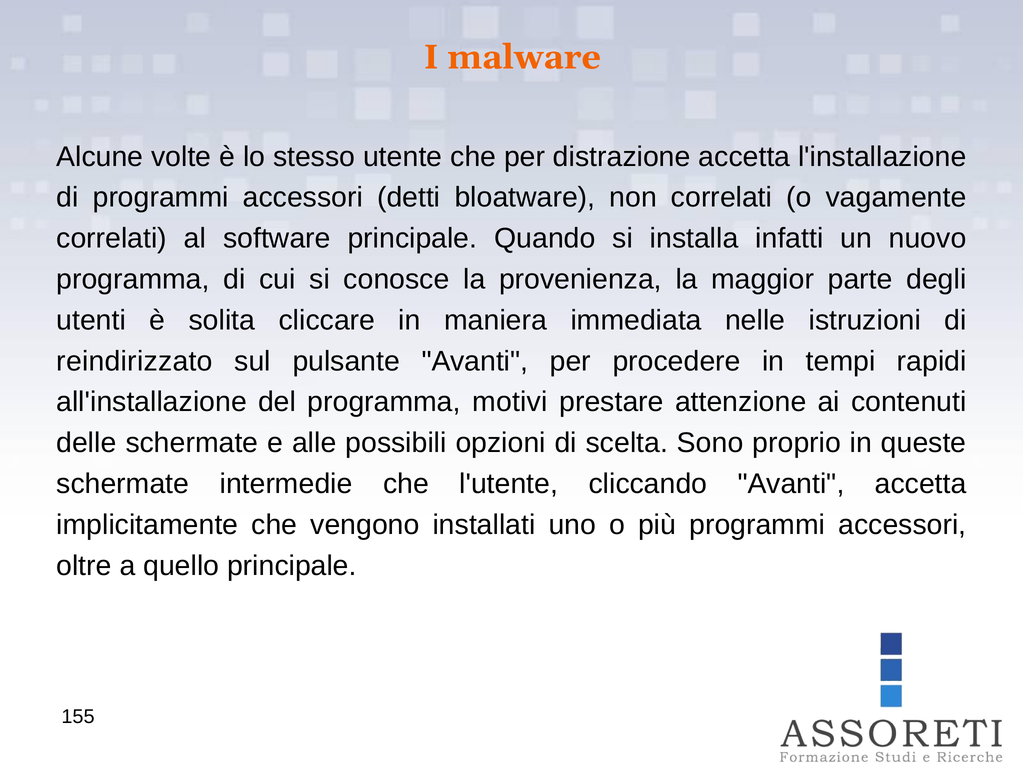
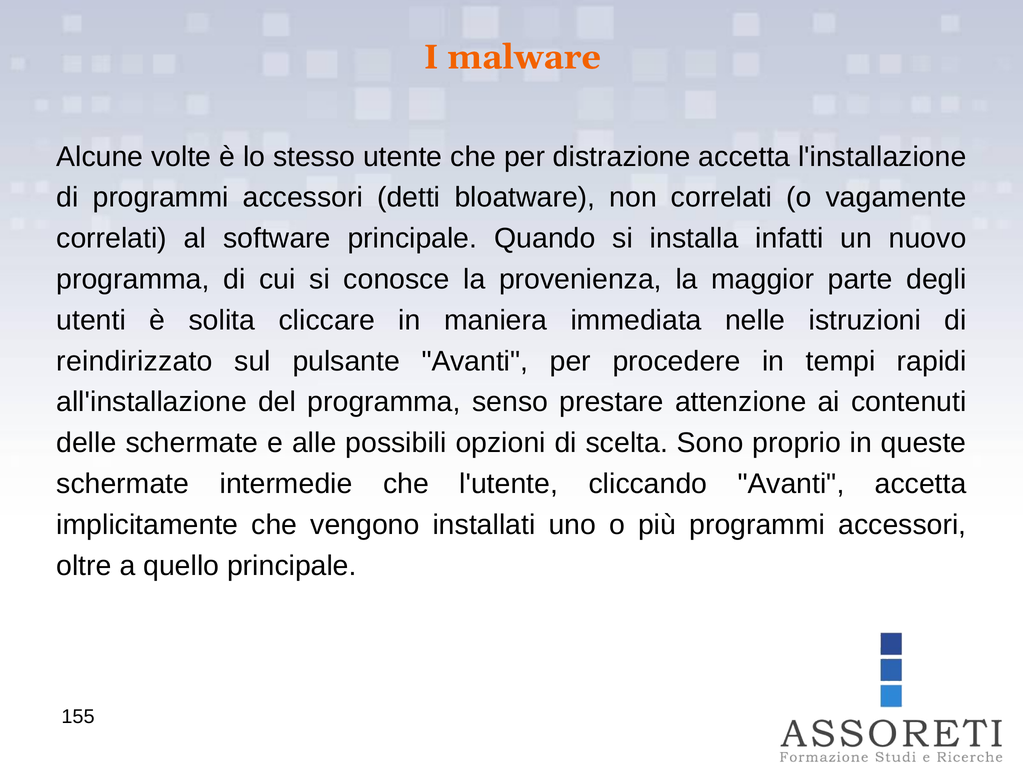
motivi: motivi -> senso (510, 402)
